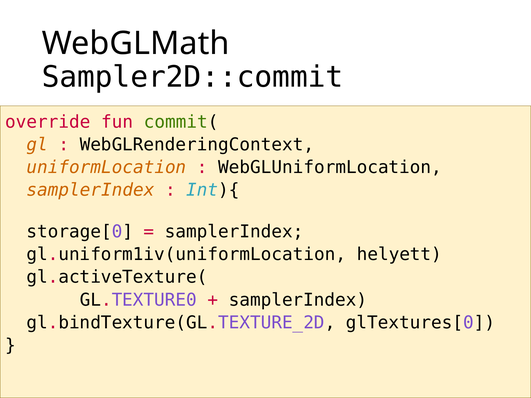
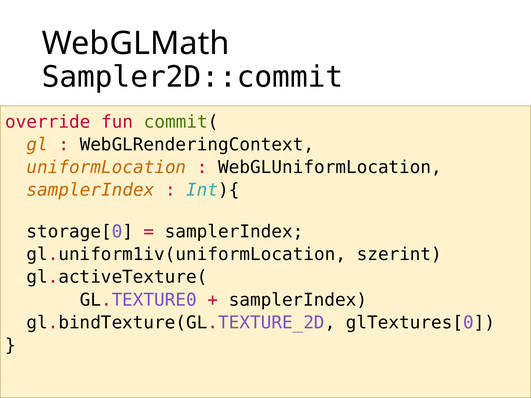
helyett: helyett -> szerint (399, 255)
